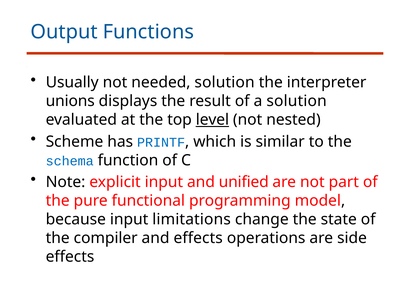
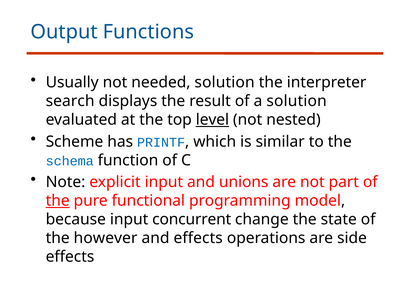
unions: unions -> search (70, 101)
unified: unified -> unions (244, 182)
the underline: none -> present (58, 201)
limitations: limitations -> concurrent (192, 219)
compiler: compiler -> however (106, 238)
